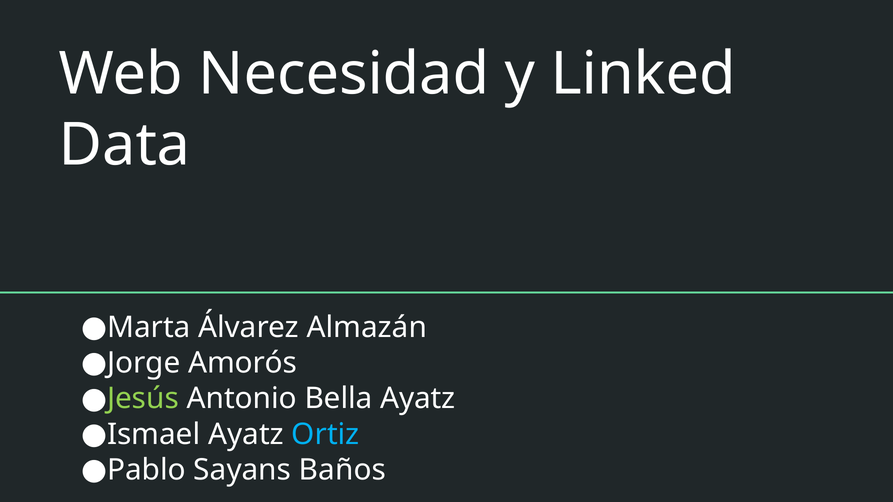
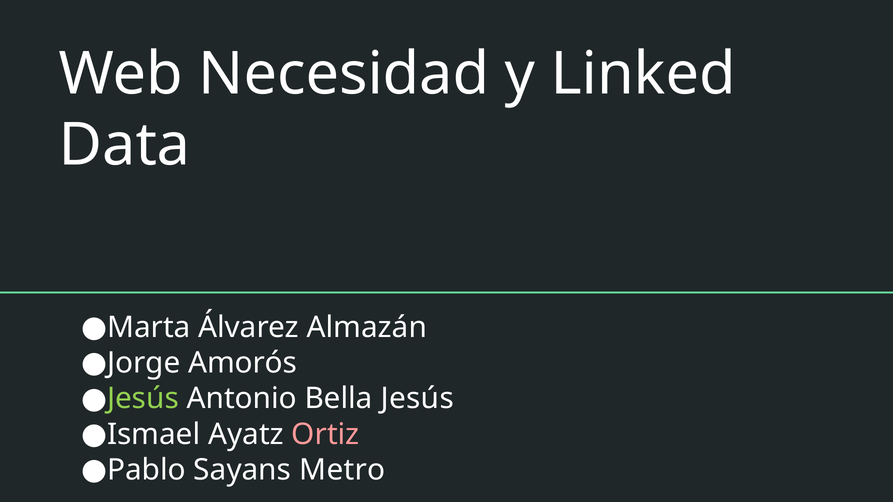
Bella Ayatz: Ayatz -> Jesús (417, 399)
Ortiz colour: light blue -> pink (325, 435)
Baños: Baños -> Metro (342, 470)
